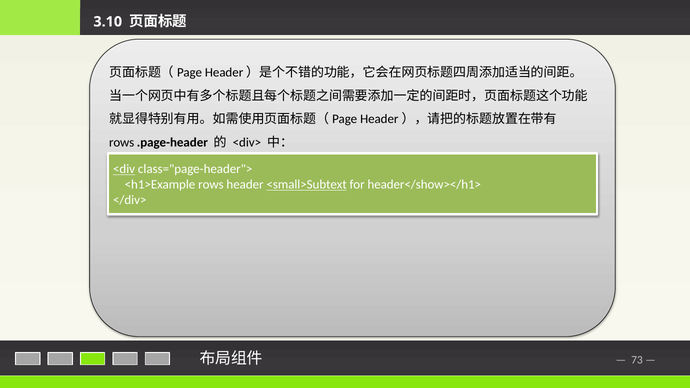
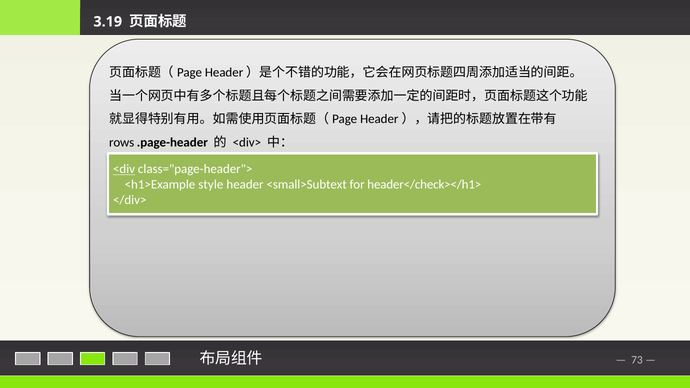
3.10: 3.10 -> 3.19 (108, 22)
<h1>Example rows: rows -> style (211, 185)
<small>Subtext underline: present -> none (307, 185)
header</show></h1>: header</show></h1> -> header</check></h1> (424, 185)
